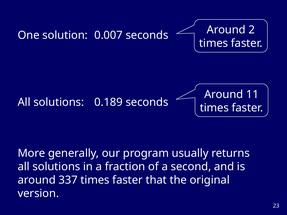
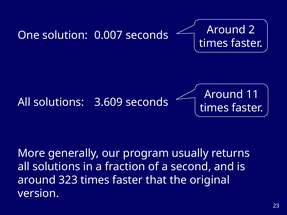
0.189: 0.189 -> 3.609 (108, 102)
337: 337 -> 323 (68, 180)
